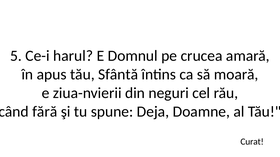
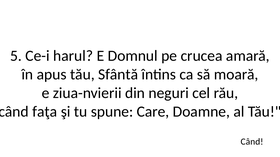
fără: fără -> faţa (45, 112)
Deja: Deja -> Care (153, 112)
Curat: Curat -> Când (252, 142)
